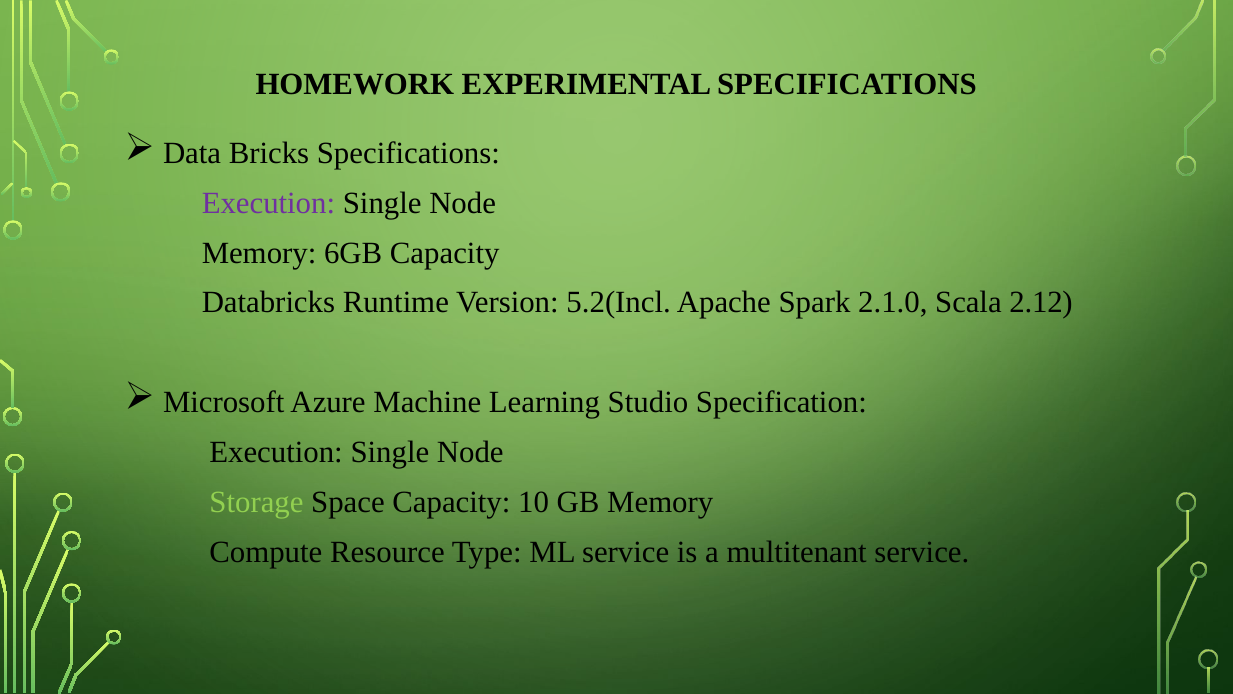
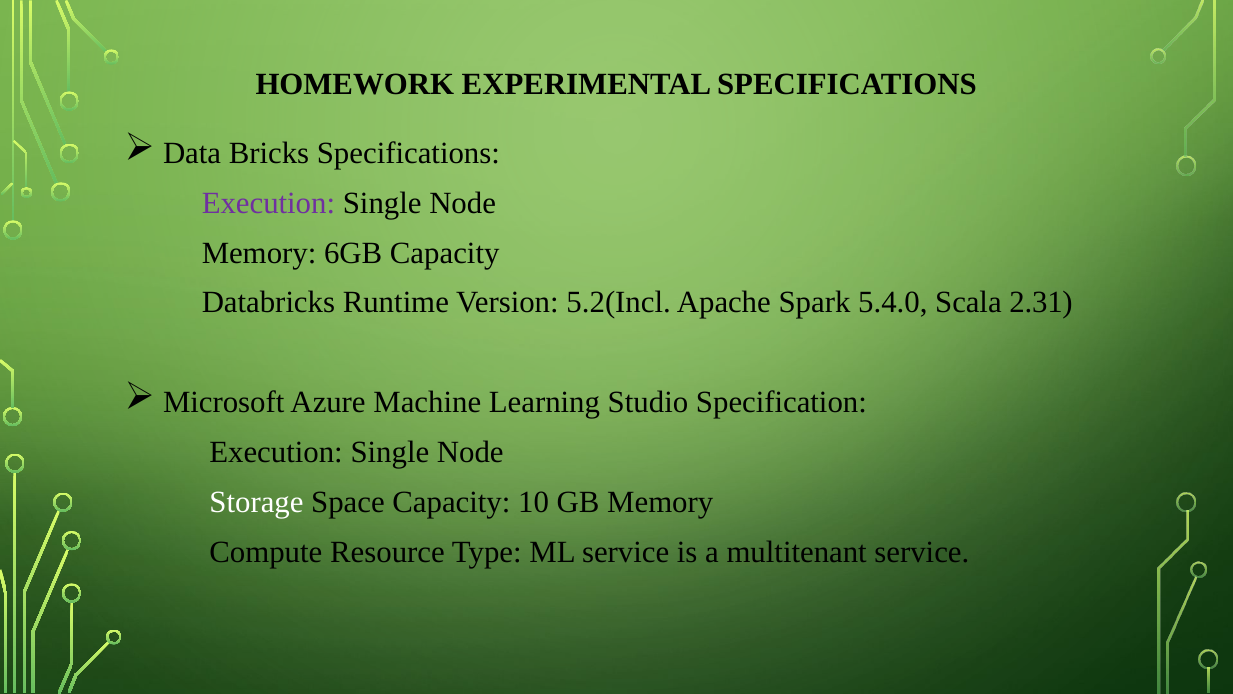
2.1.0: 2.1.0 -> 5.4.0 (893, 303)
2.12: 2.12 -> 2.31 (1041, 303)
Storage colour: light green -> white (256, 502)
